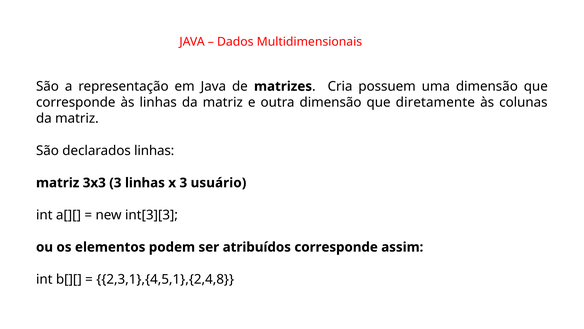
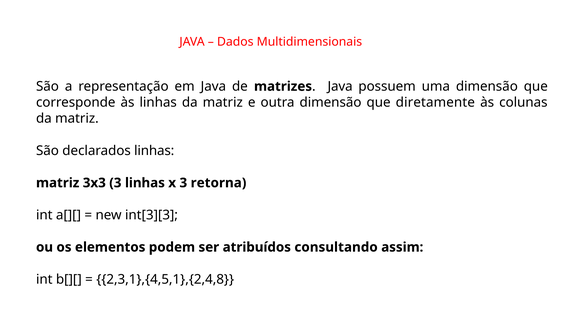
Cria: Cria -> Java (340, 86)
usuário: usuário -> retorna (218, 183)
atribuídos corresponde: corresponde -> consultando (336, 247)
